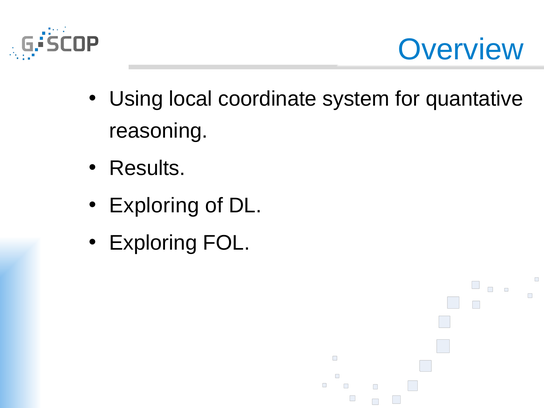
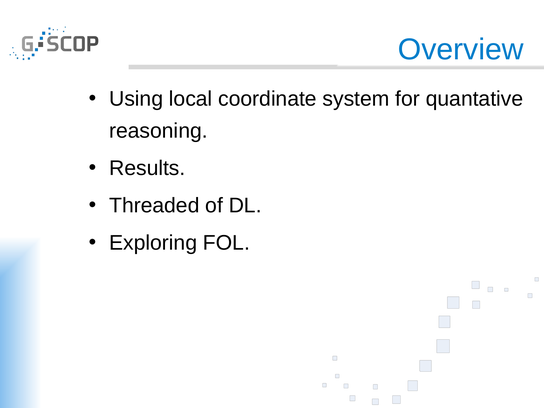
Exploring: Exploring -> Threaded (154, 206)
